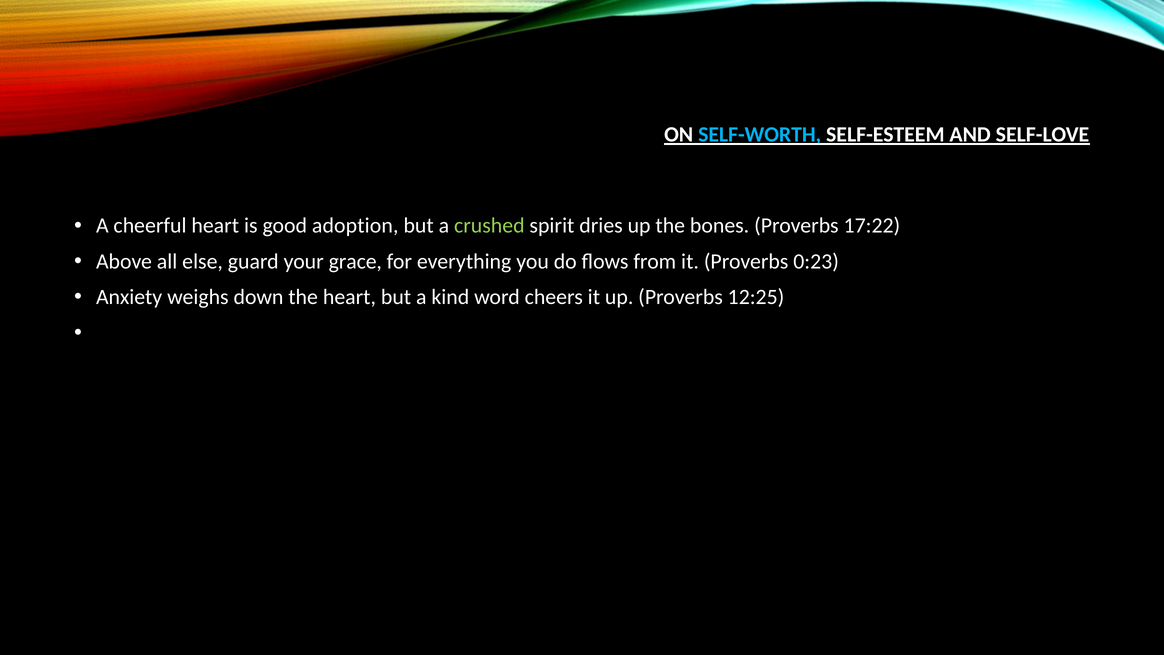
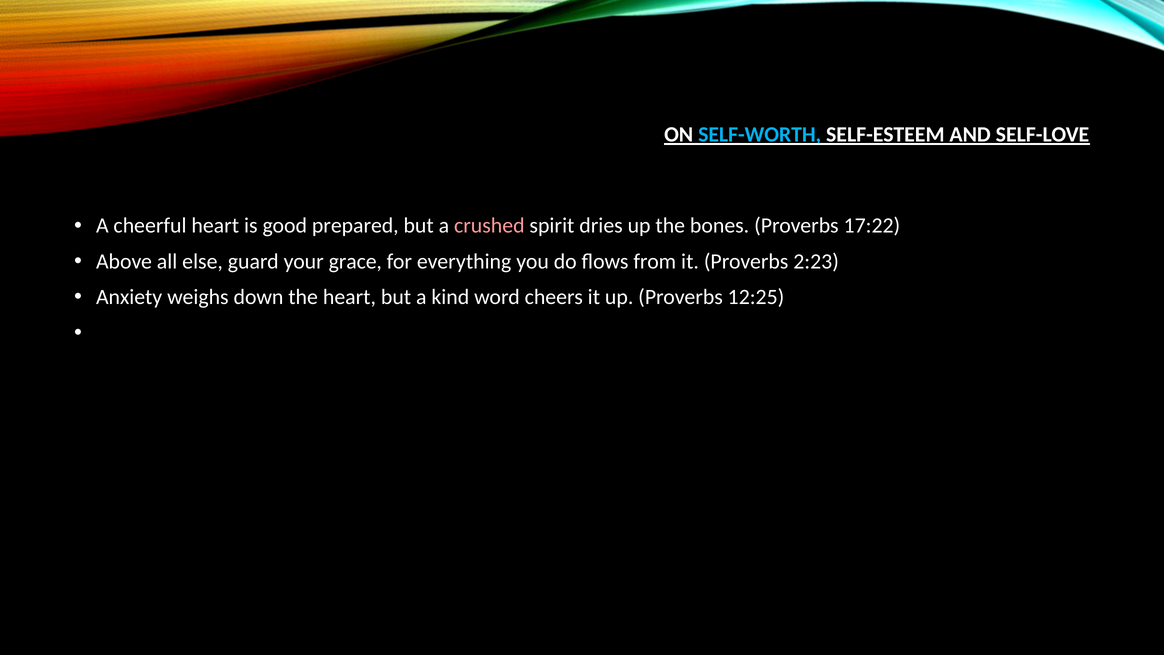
adoption: adoption -> prepared (355, 226)
crushed colour: light green -> pink (489, 226)
0:23: 0:23 -> 2:23 (816, 261)
